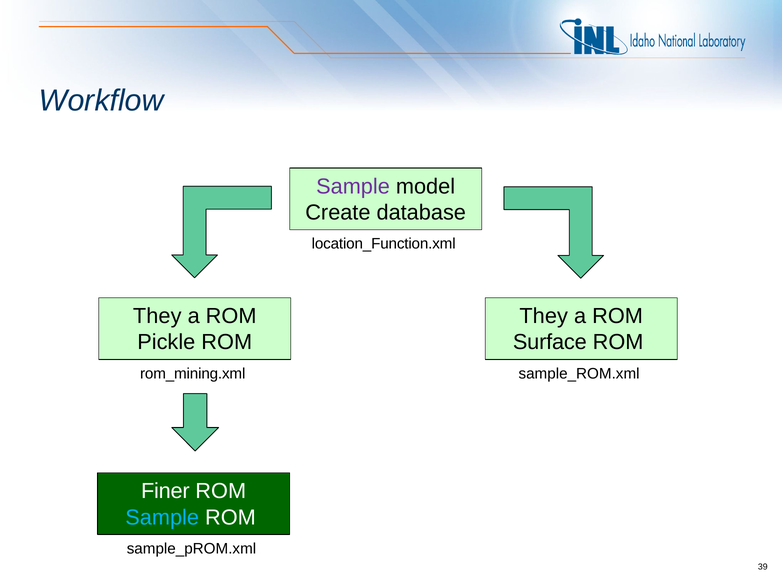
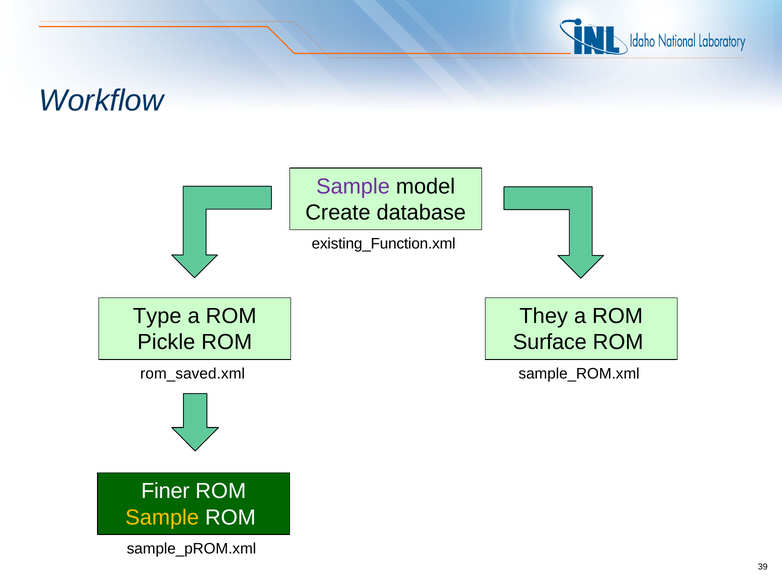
location_Function.xml: location_Function.xml -> existing_Function.xml (384, 244)
They: They -> Type (157, 316)
rom_mining.xml: rom_mining.xml -> rom_saved.xml (193, 373)
Sample colour: light blue -> yellow (162, 517)
